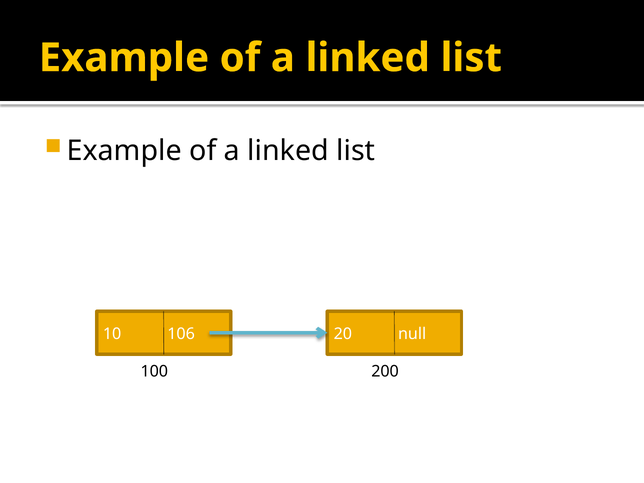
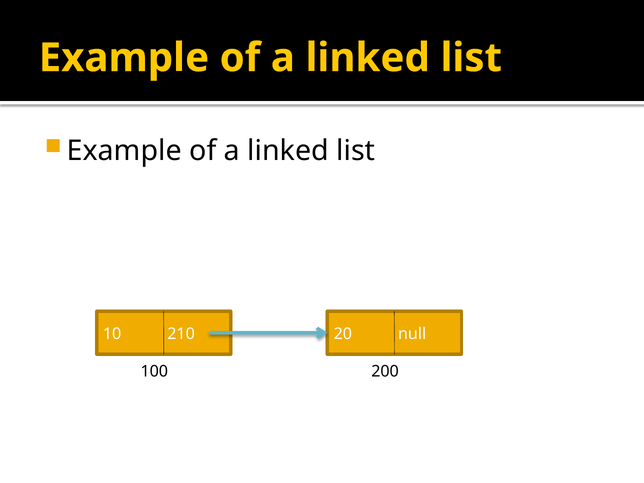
106: 106 -> 210 (181, 334)
